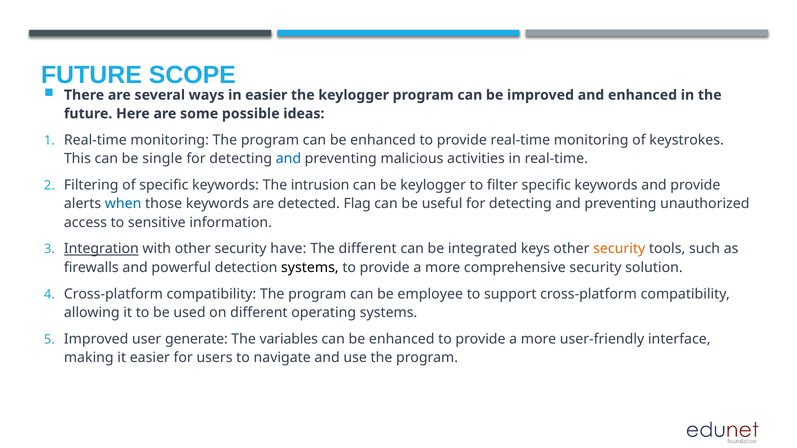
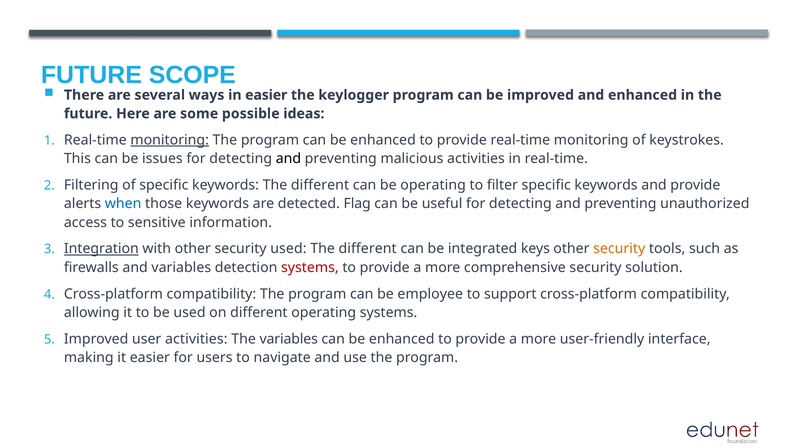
monitoring underline: none -> present (170, 140)
single: single -> issues (162, 159)
and colour: blue -> black (288, 159)
keywords The intrusion: intrusion -> different (320, 185)
be keylogger: keylogger -> operating (433, 185)
security have: have -> used (288, 249)
and powerful: powerful -> variables (181, 268)
systems colour: black -> red (310, 268)
user generate: generate -> activities (196, 339)
